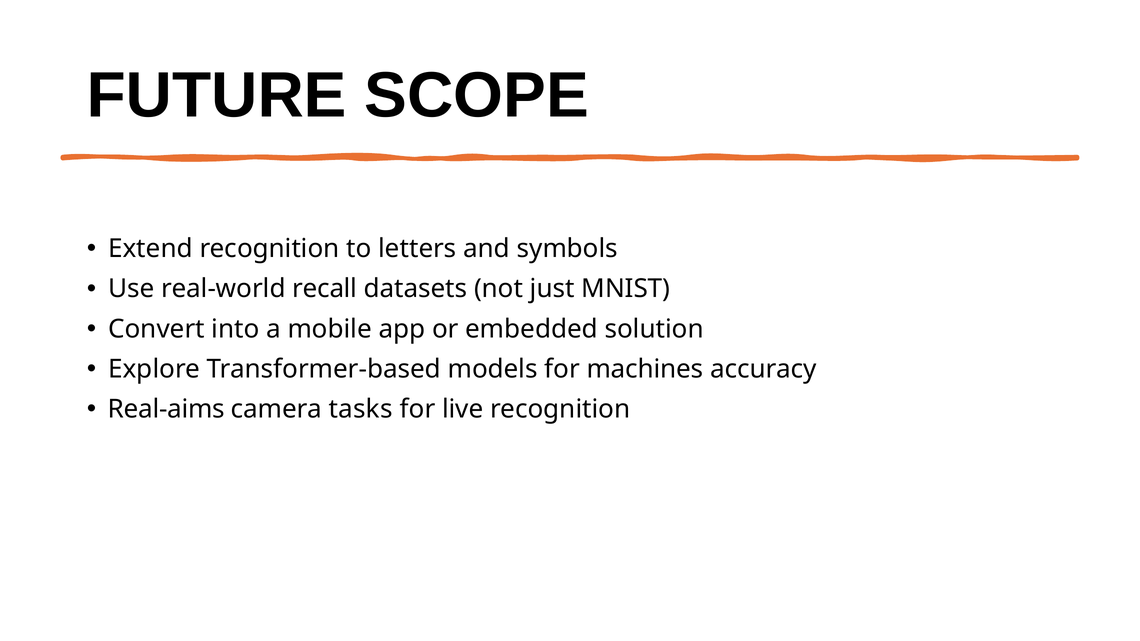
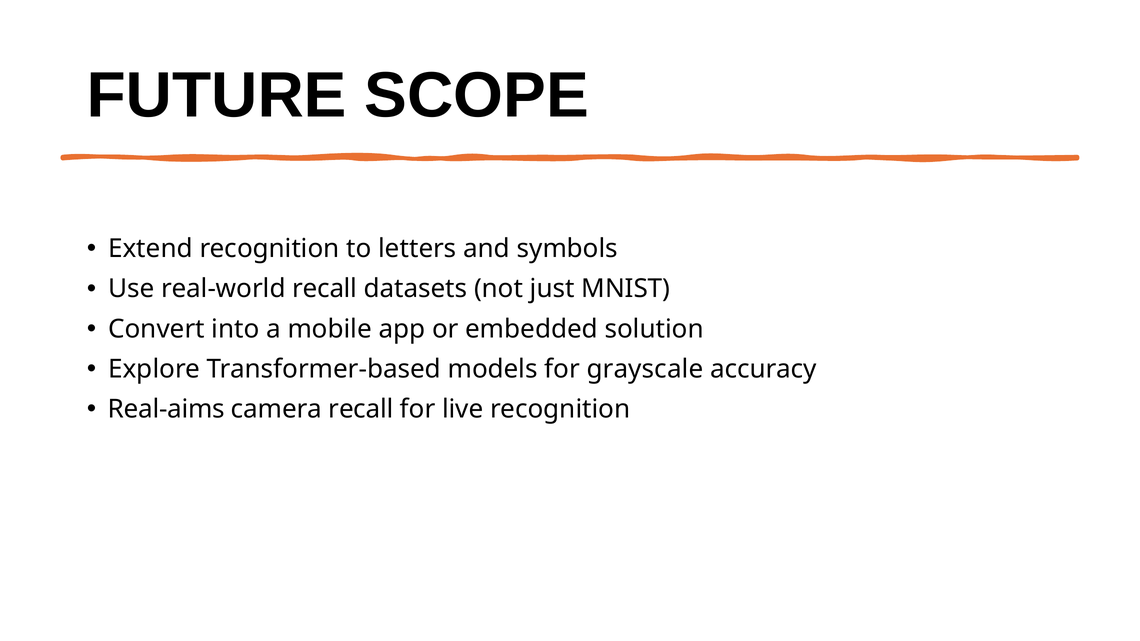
machines: machines -> grayscale (645, 369)
camera tasks: tasks -> recall (361, 409)
